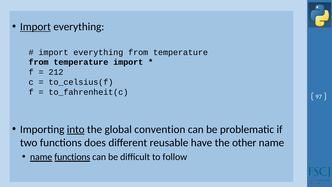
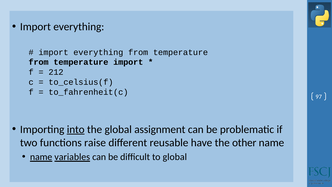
Import underline: present -> none (35, 27)
convention: convention -> assignment (160, 129)
does: does -> raise (95, 143)
name functions: functions -> variables (72, 157)
to follow: follow -> global (175, 157)
